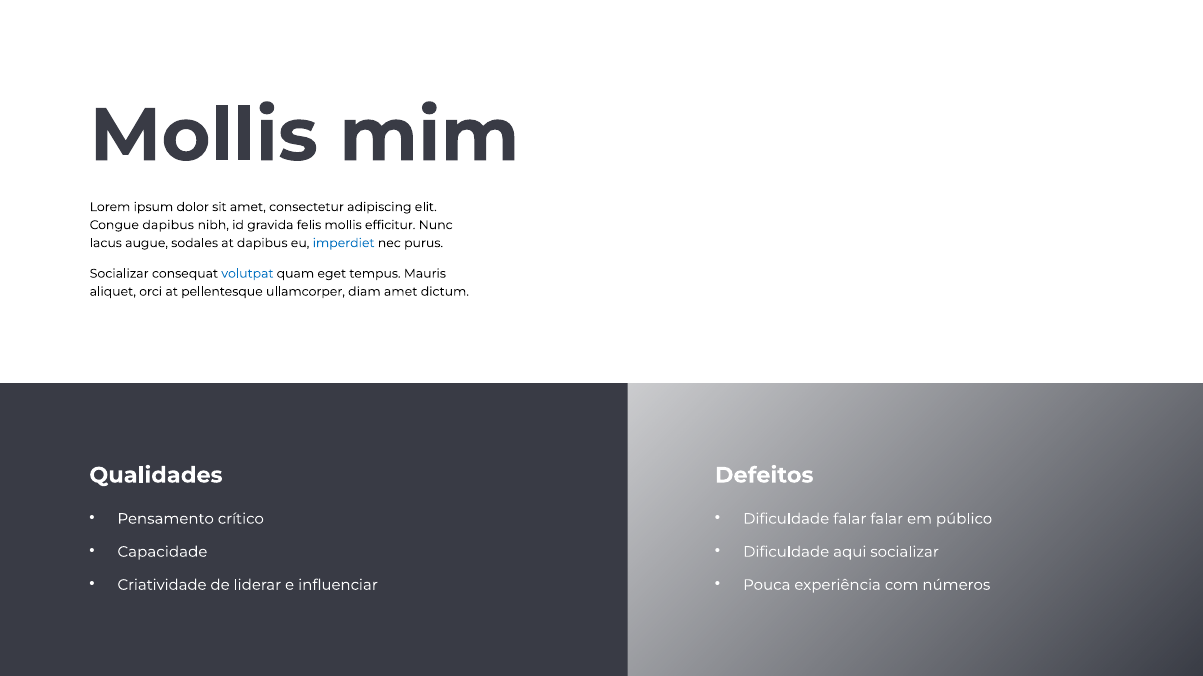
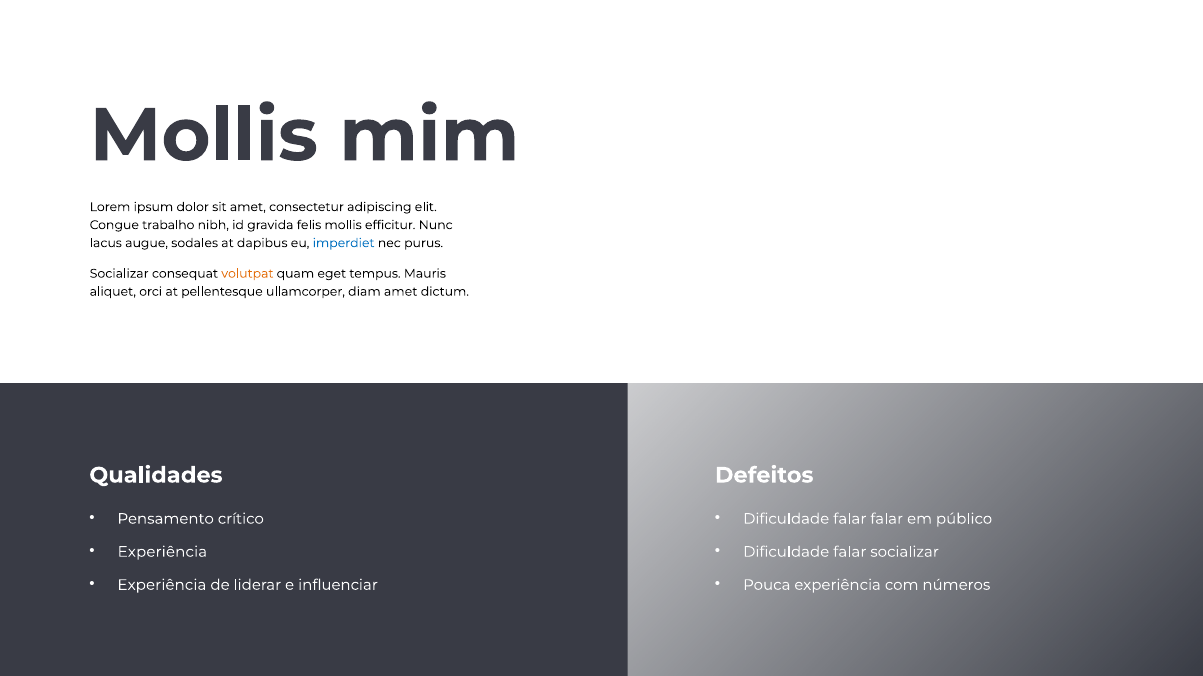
Congue dapibus: dapibus -> trabalho (168, 225)
volutpat colour: blue -> orange (247, 274)
Capacidade: Capacidade -> Experiência (162, 552)
aqui: aqui -> falar (850, 552)
Criatividade: Criatividade -> Experiência (162, 585)
